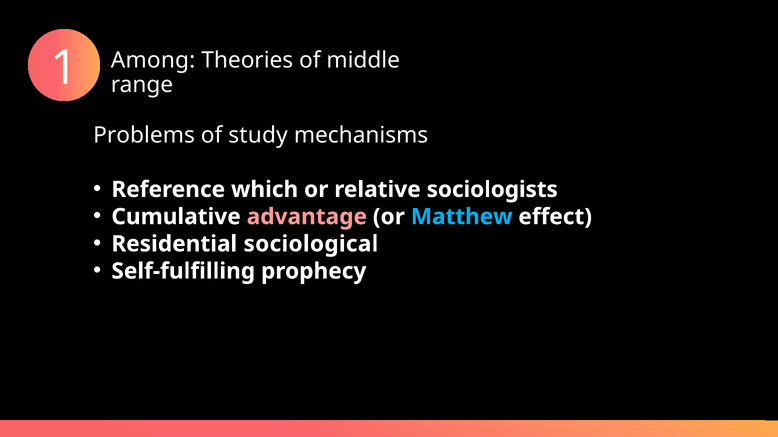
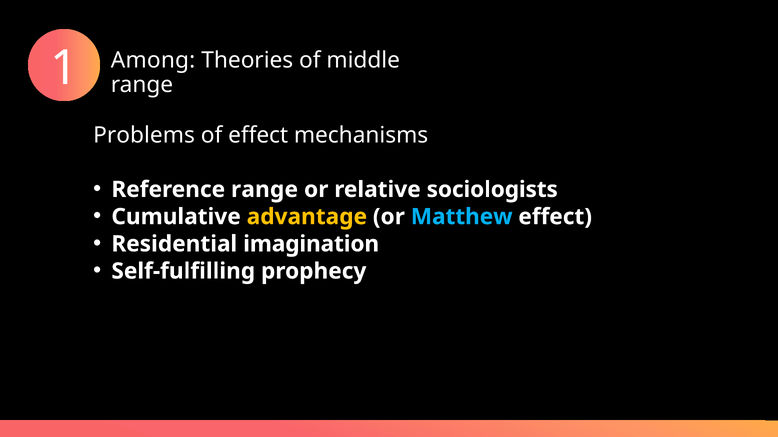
of study: study -> effect (258, 135)
Reference which: which -> range (265, 190)
advantage colour: pink -> yellow (307, 217)
sociological: sociological -> imagination (311, 244)
